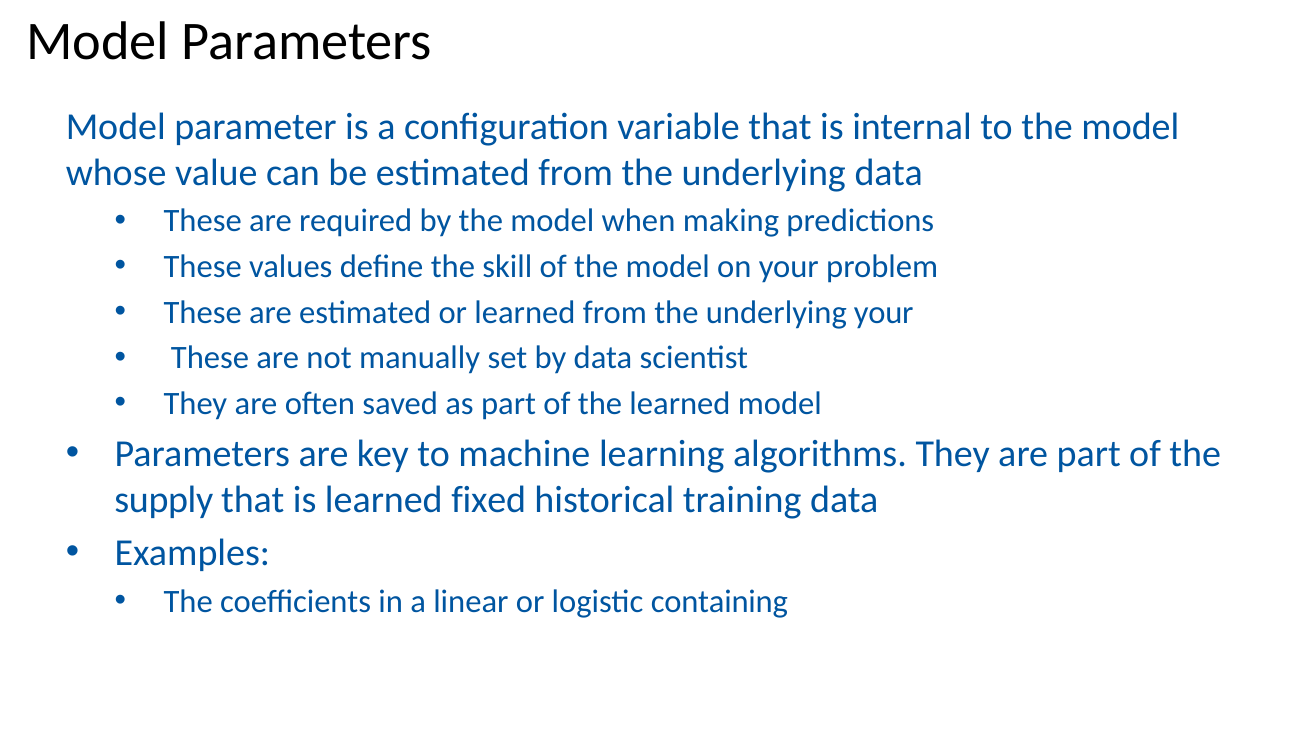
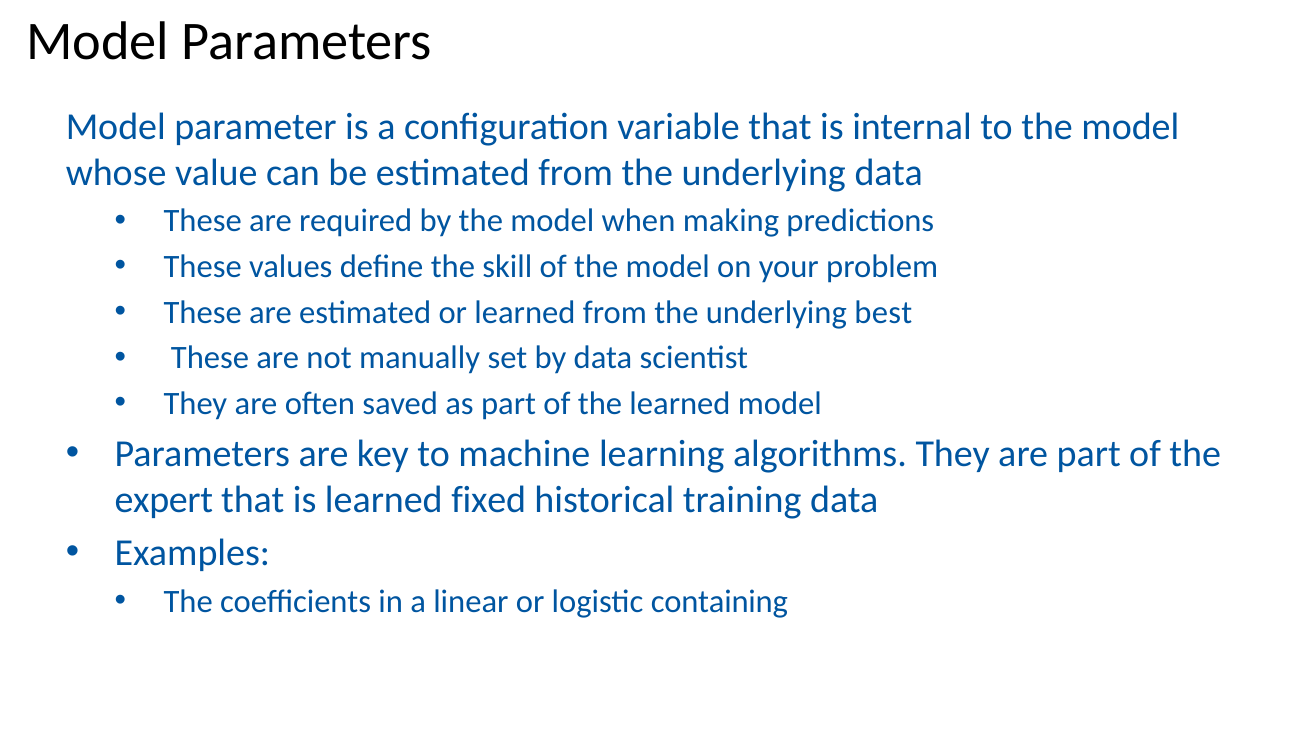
underlying your: your -> best (883, 312)
supply: supply -> expert (164, 499)
